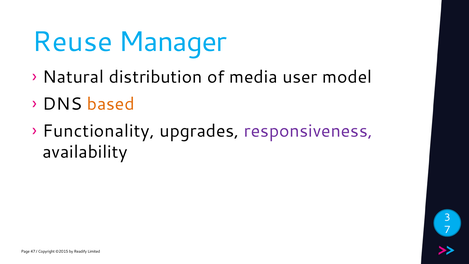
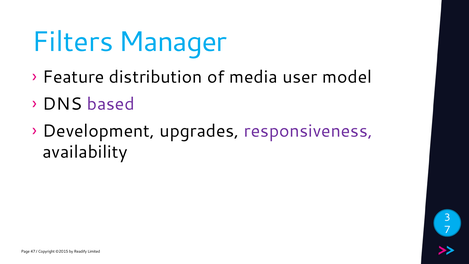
Reuse: Reuse -> Filters (73, 42)
Natural: Natural -> Feature (73, 77)
based colour: orange -> purple (111, 104)
Functionality: Functionality -> Development (99, 131)
